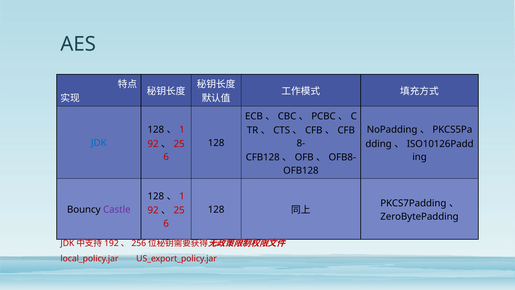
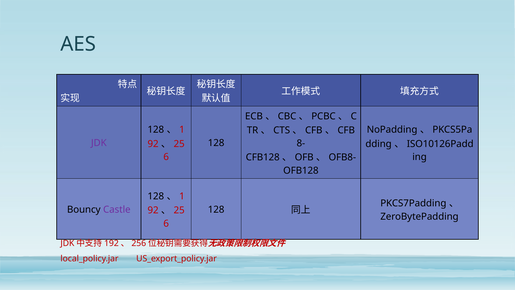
JDK colour: blue -> purple (99, 143)
